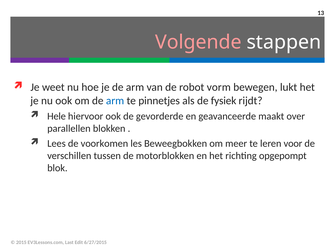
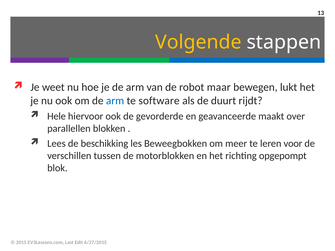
Volgende colour: pink -> yellow (198, 42)
vorm: vorm -> maar (219, 87)
pinnetjes: pinnetjes -> software (159, 101)
fysiek: fysiek -> duurt (224, 101)
voorkomen: voorkomen -> beschikking (104, 144)
